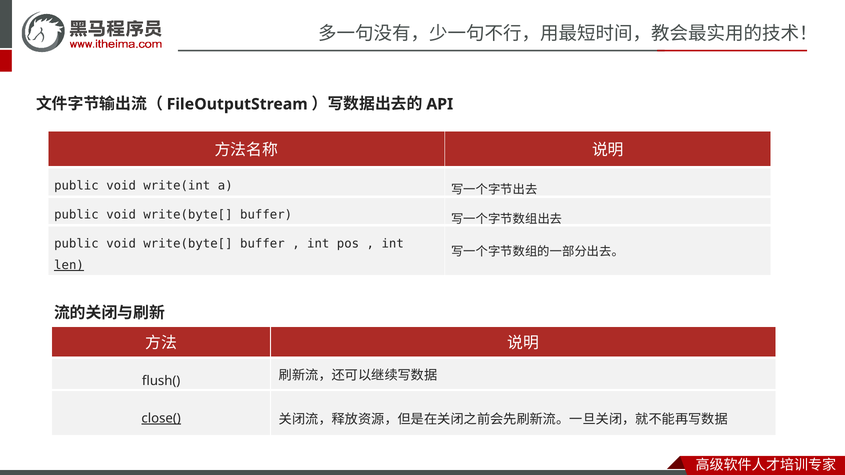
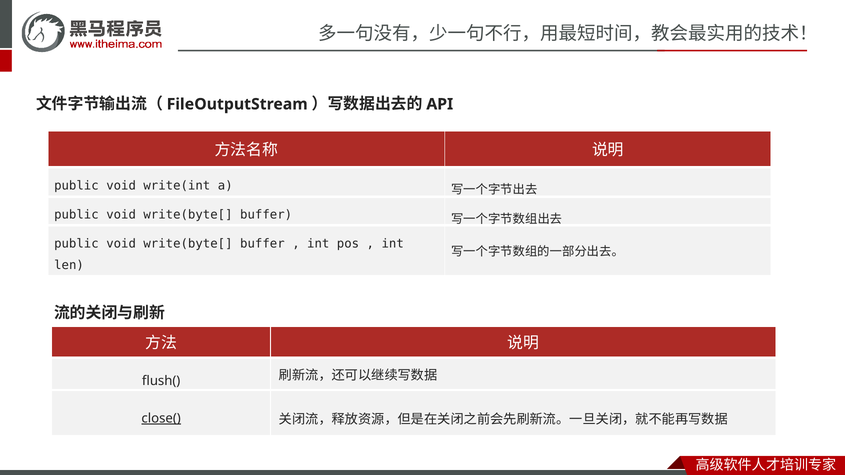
len underline: present -> none (69, 265)
